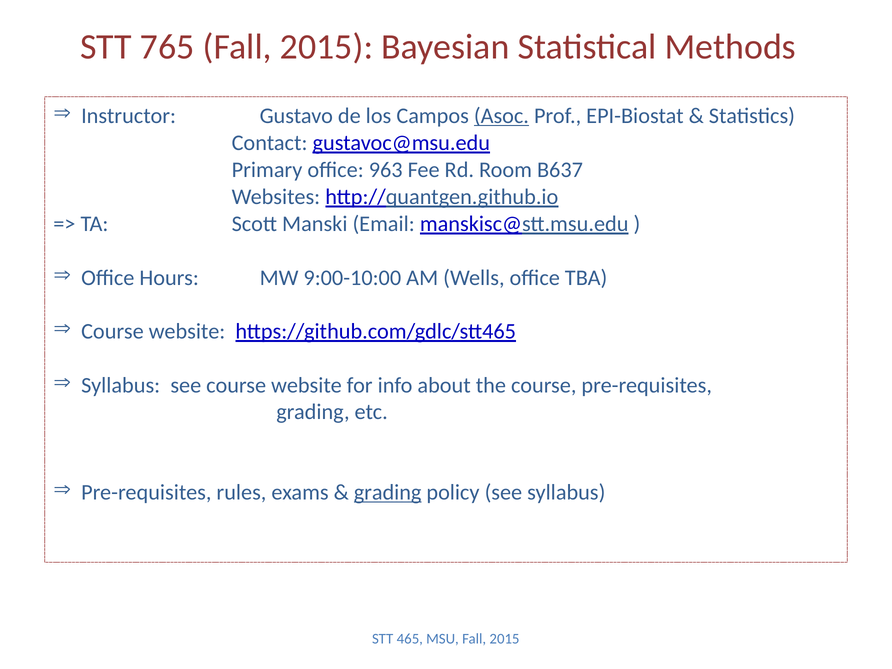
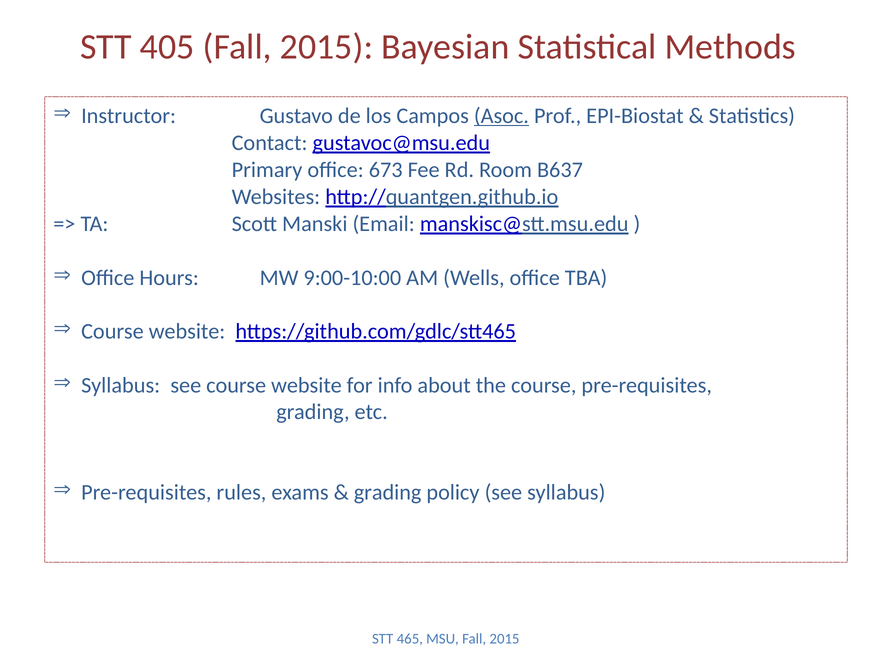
765: 765 -> 405 (167, 47)
963: 963 -> 673 (386, 170)
grading underline: present -> none (388, 492)
